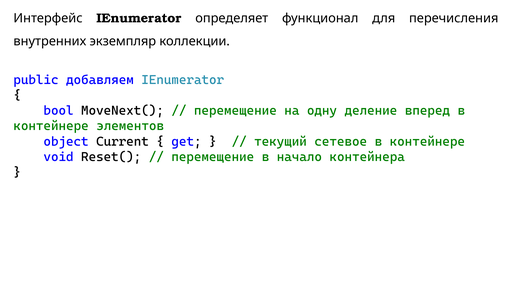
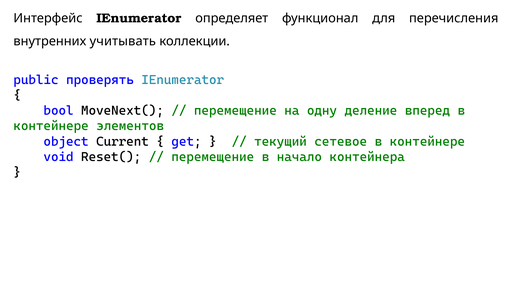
экземпляр: экземпляр -> учитывать (123, 41)
добавляем: добавляем -> проверять (100, 80)
